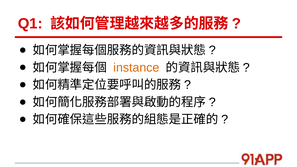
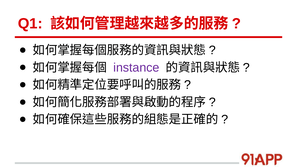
instance colour: orange -> purple (136, 68)
